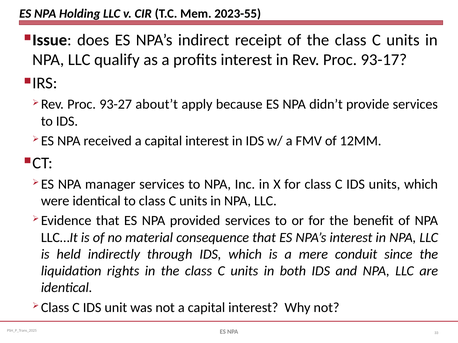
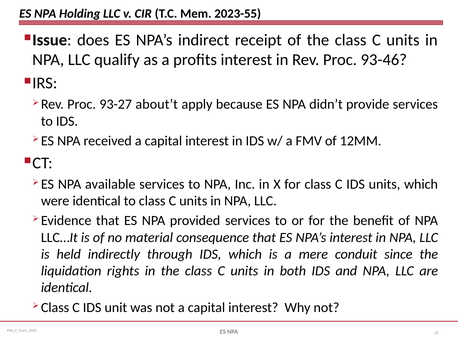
93-17: 93-17 -> 93-46 (384, 60)
manager: manager -> available (110, 184)
